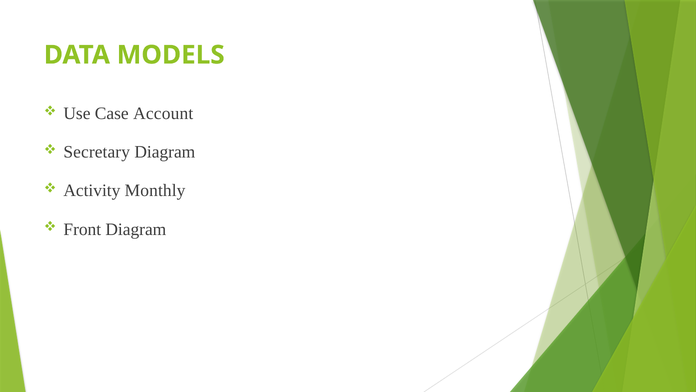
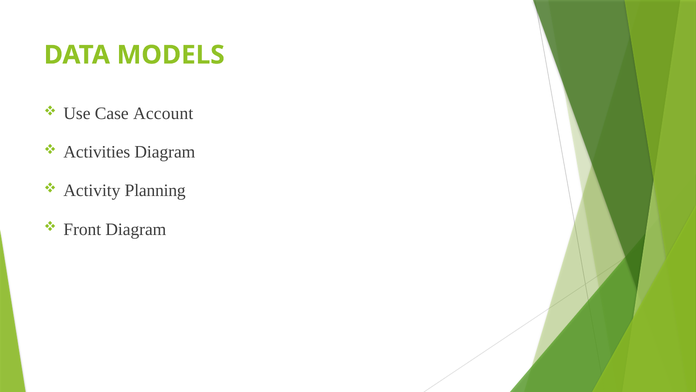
Secretary: Secretary -> Activities (97, 152)
Monthly: Monthly -> Planning (155, 190)
